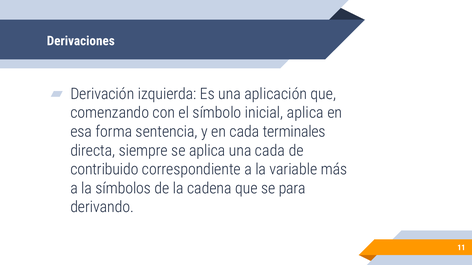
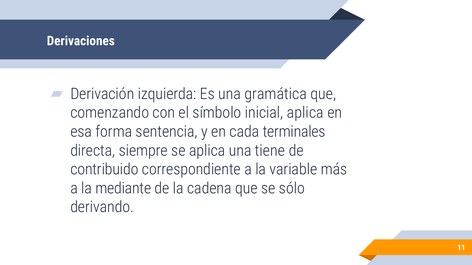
aplicación: aplicación -> gramática (276, 94)
una cada: cada -> tiene (270, 151)
símbolos: símbolos -> mediante (123, 189)
para: para -> sólo (292, 189)
